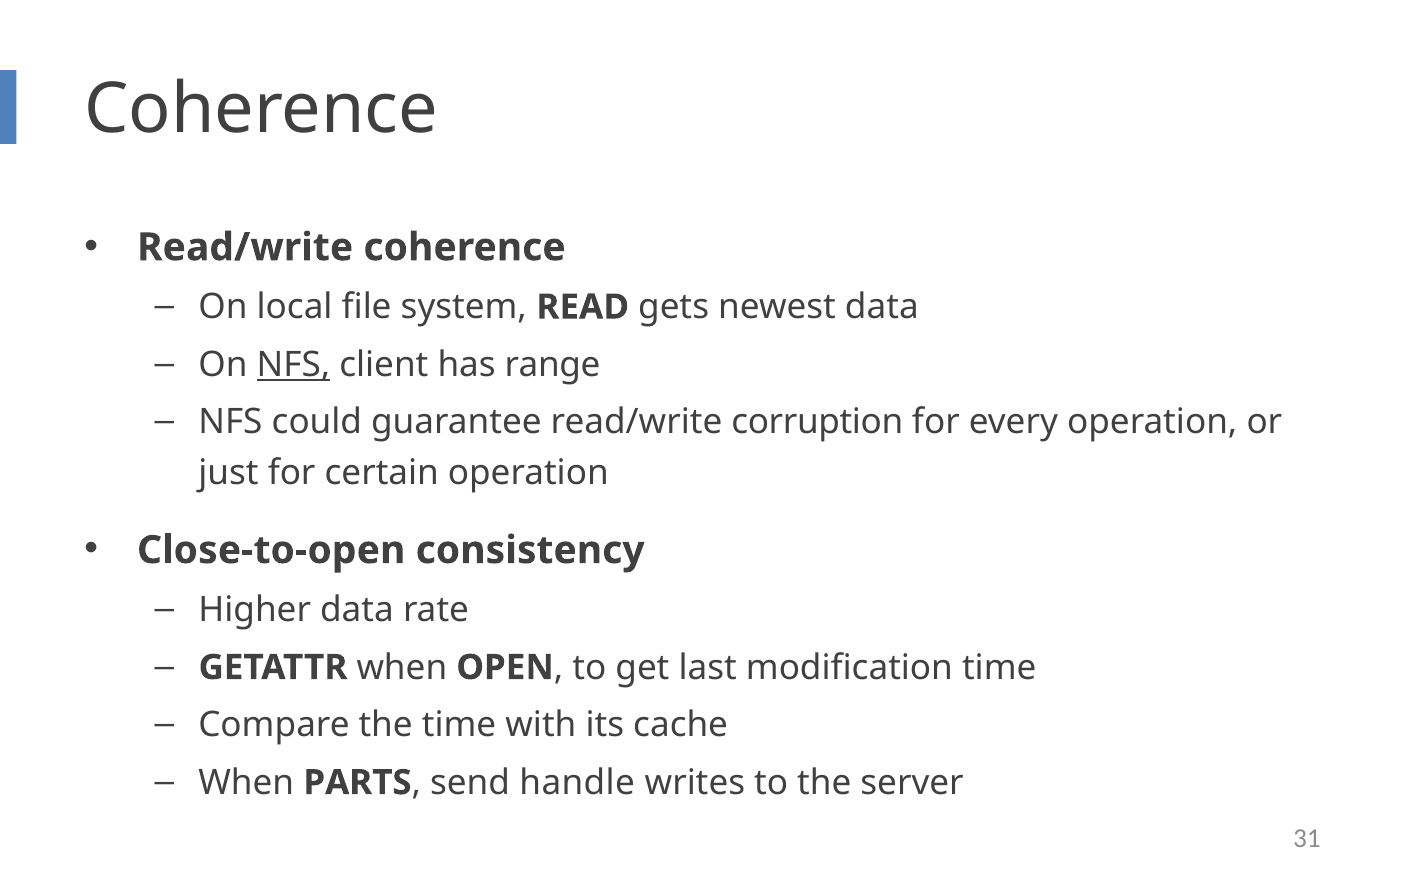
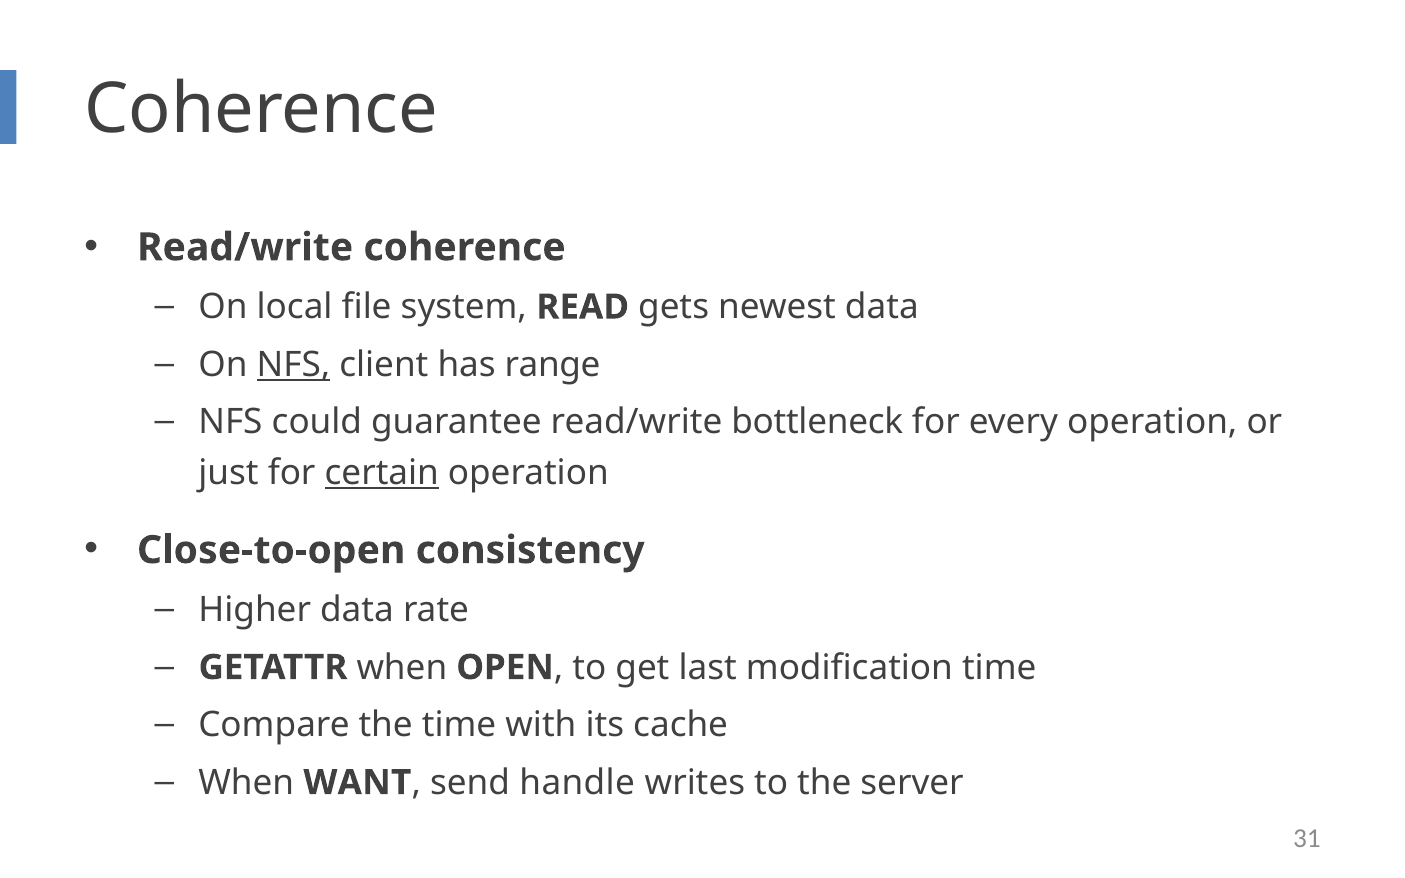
corruption: corruption -> bottleneck (817, 422)
certain underline: none -> present (382, 473)
PARTS: PARTS -> WANT (357, 783)
